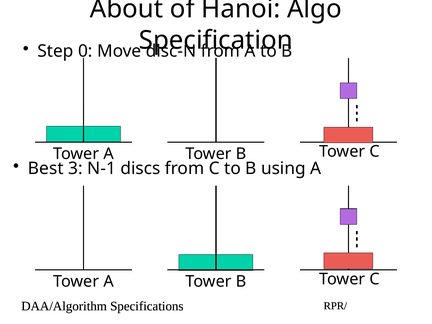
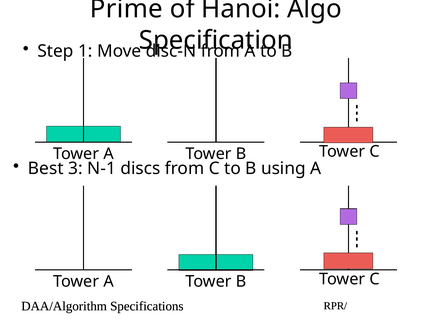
About: About -> Prime (126, 9)
0: 0 -> 1 (85, 51)
